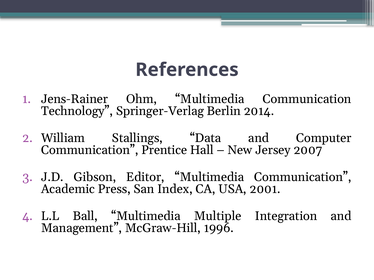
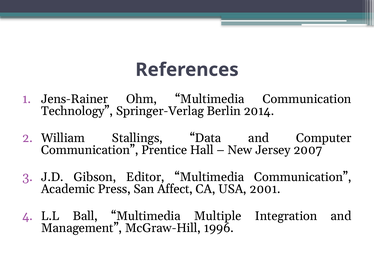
Index: Index -> Affect (175, 189)
